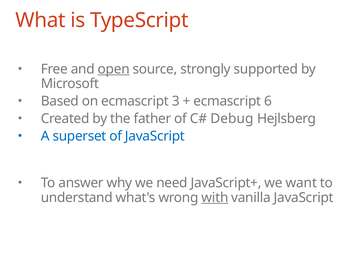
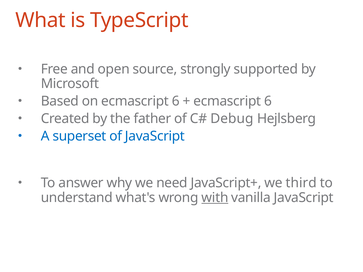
open underline: present -> none (114, 69)
on ecmascript 3: 3 -> 6 (176, 101)
want: want -> third (301, 183)
